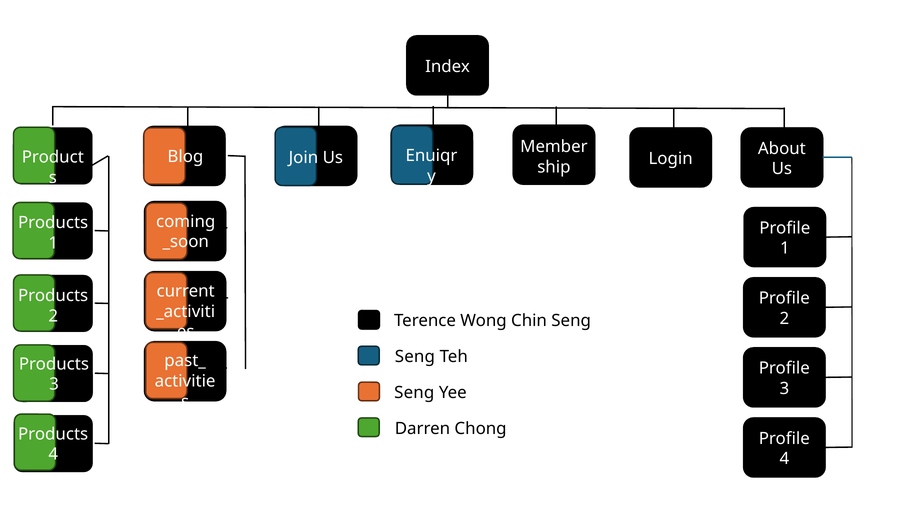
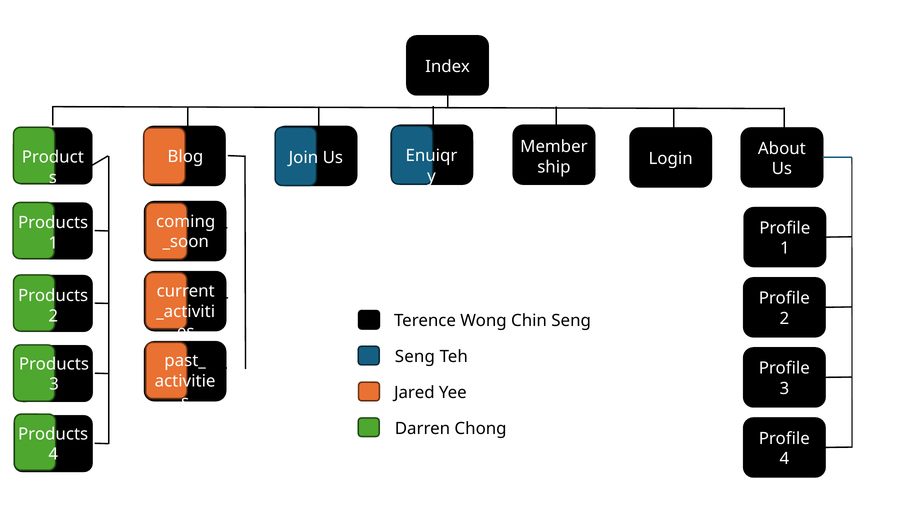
Seng: Seng -> Jared (414, 392)
